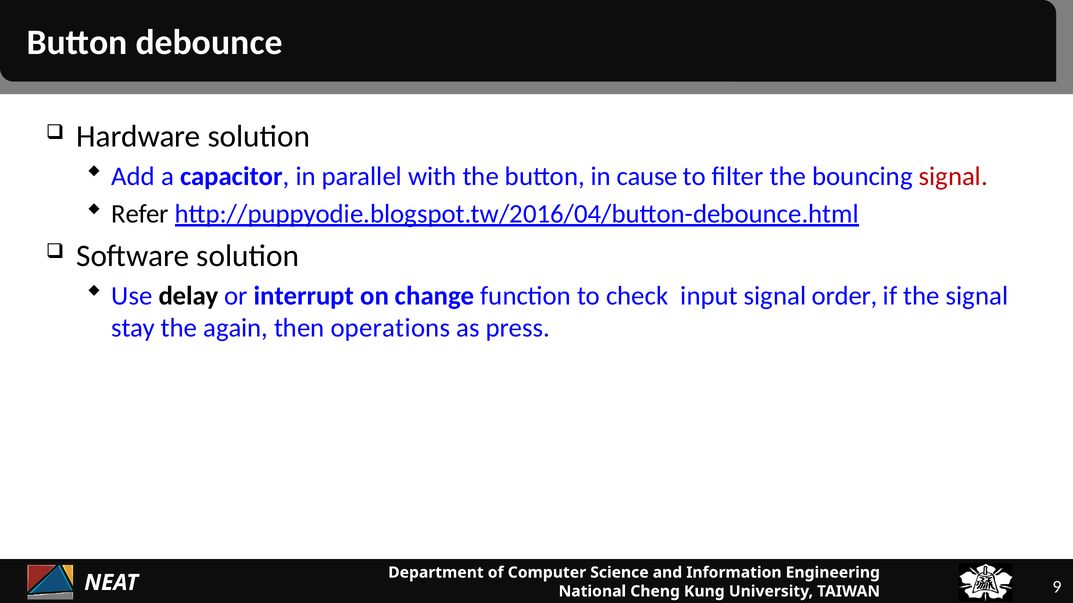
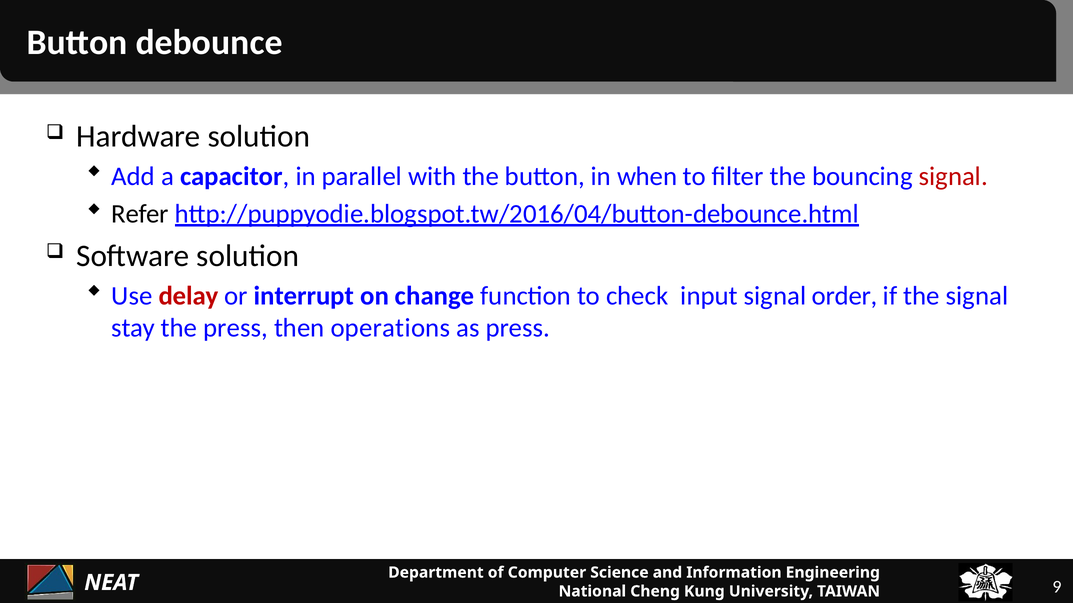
cause: cause -> when (647, 177)
delay colour: black -> red (189, 296)
the again: again -> press (236, 328)
